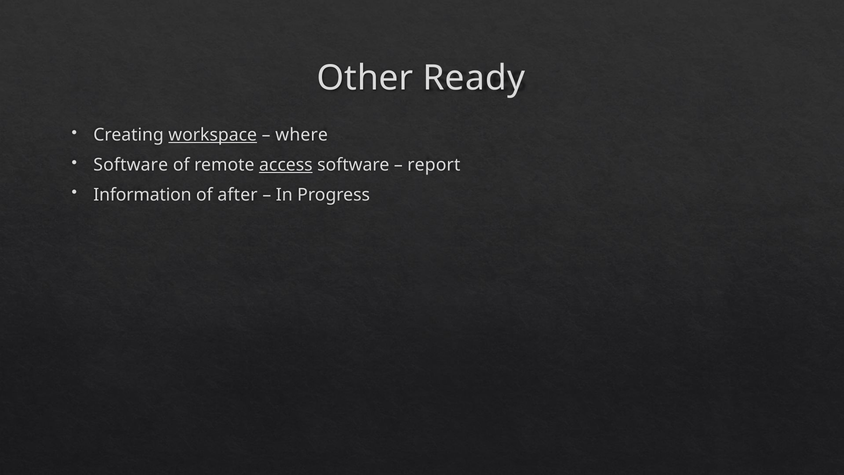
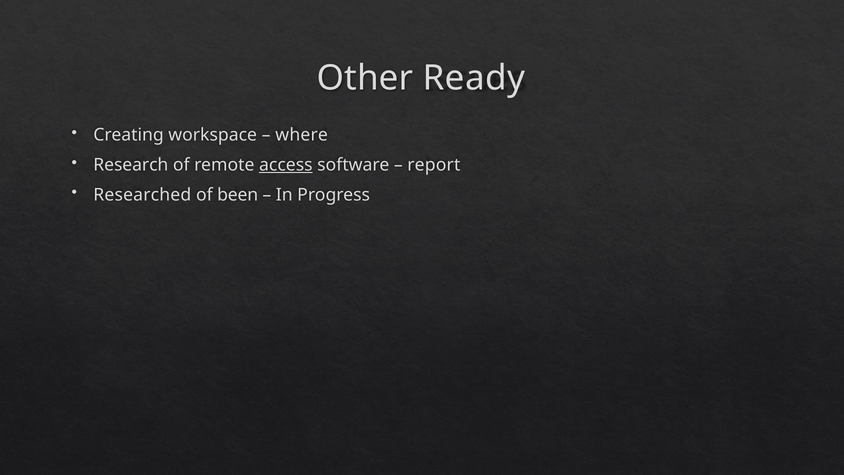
workspace underline: present -> none (213, 135)
Software: Software -> Research (131, 165)
Information: Information -> Researched (142, 195)
after: after -> been (238, 195)
